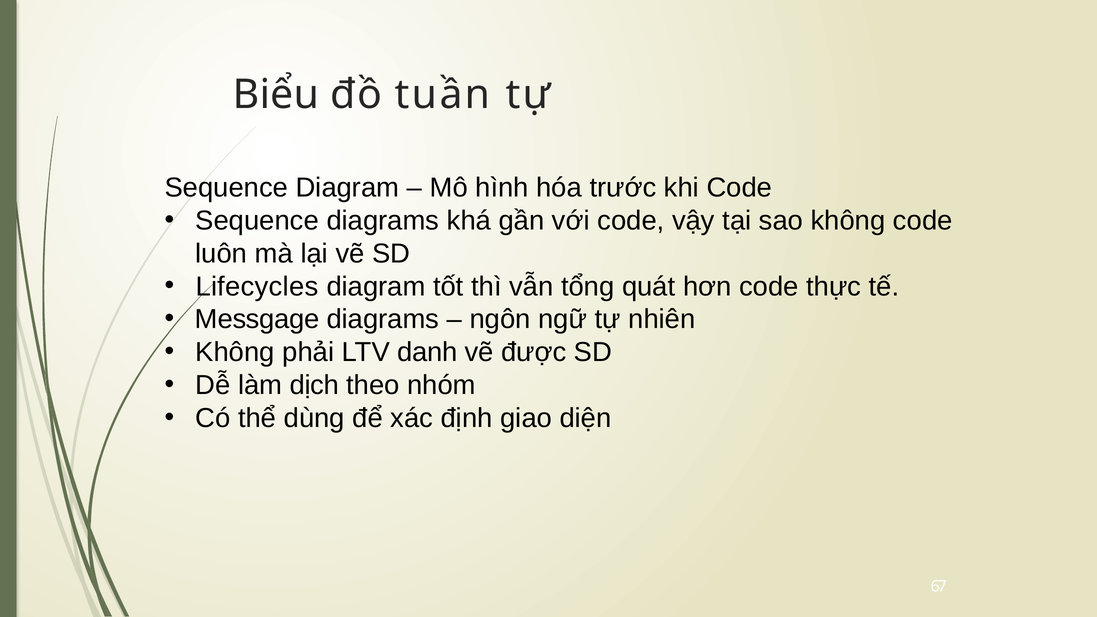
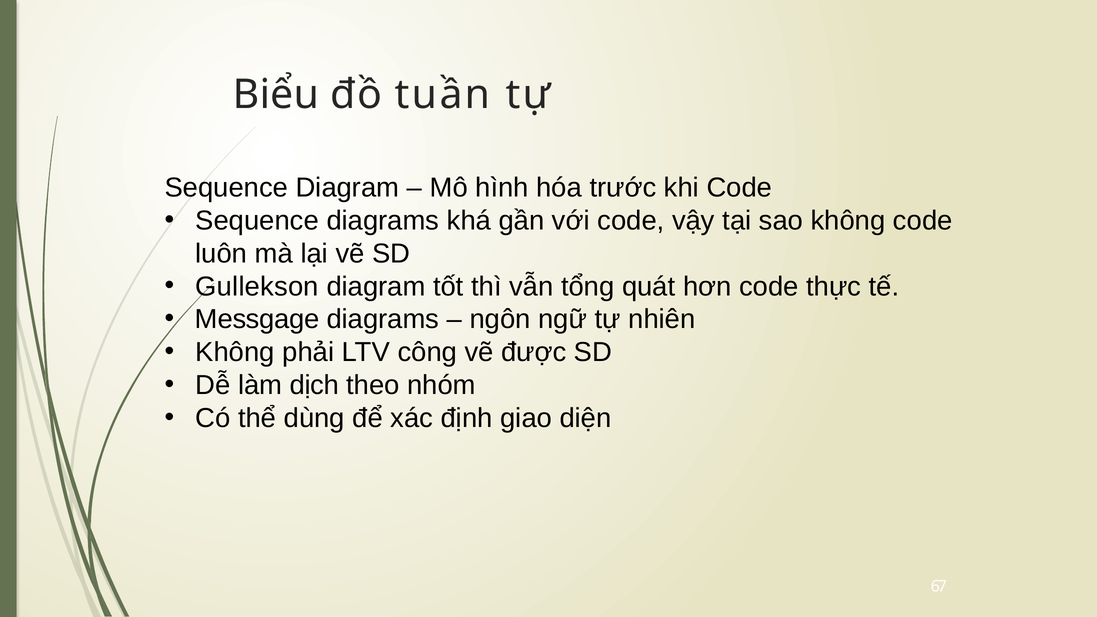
Lifecycles: Lifecycles -> Gullekson (257, 286)
danh: danh -> công (427, 352)
